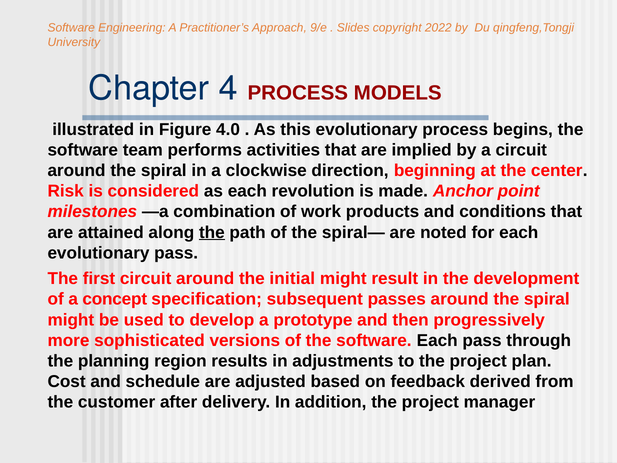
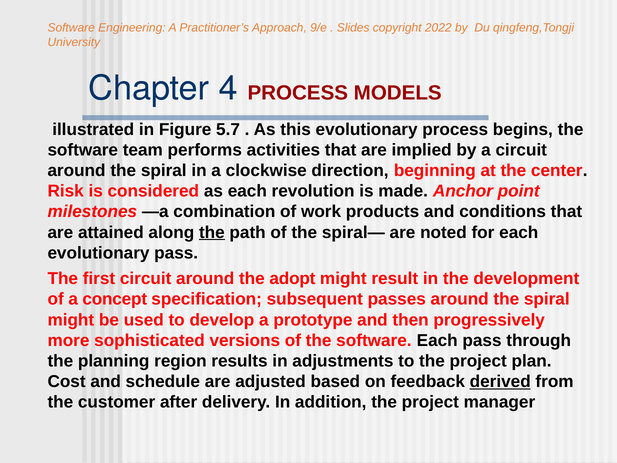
4.0: 4.0 -> 5.7 (228, 129)
initial: initial -> adopt (292, 279)
derived underline: none -> present (500, 381)
